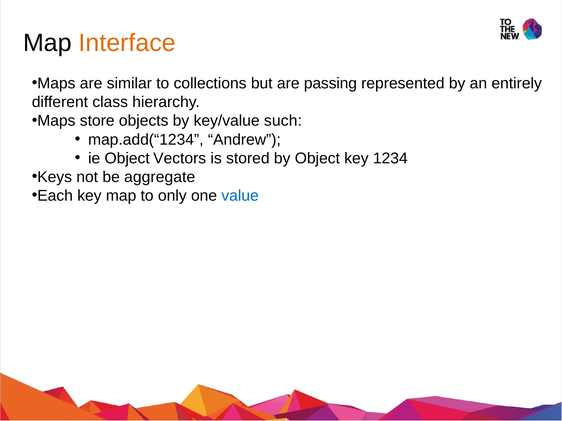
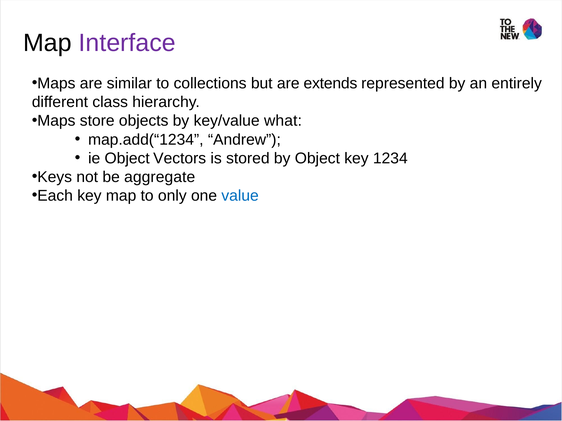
Interface colour: orange -> purple (127, 43)
passing: passing -> extends (330, 83)
such: such -> what (283, 121)
